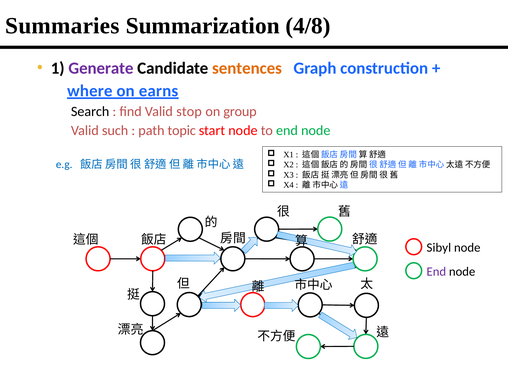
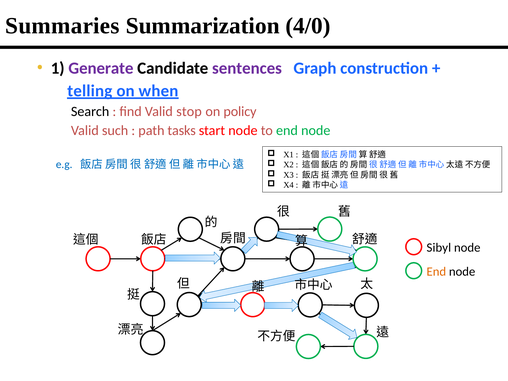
4/8: 4/8 -> 4/0 (308, 26)
sentences colour: orange -> purple (247, 68)
where: where -> telling (90, 91)
earns: earns -> when (158, 91)
group: group -> policy (240, 111)
topic: topic -> tasks (182, 130)
End colour: purple -> orange (436, 272)
